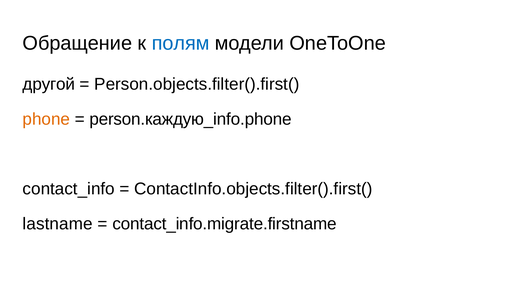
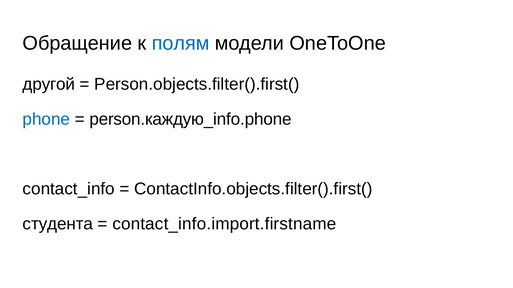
phone colour: orange -> blue (46, 119)
lastname: lastname -> студента (58, 224)
contact_info.migrate.firstname: contact_info.migrate.firstname -> contact_info.import.firstname (224, 224)
